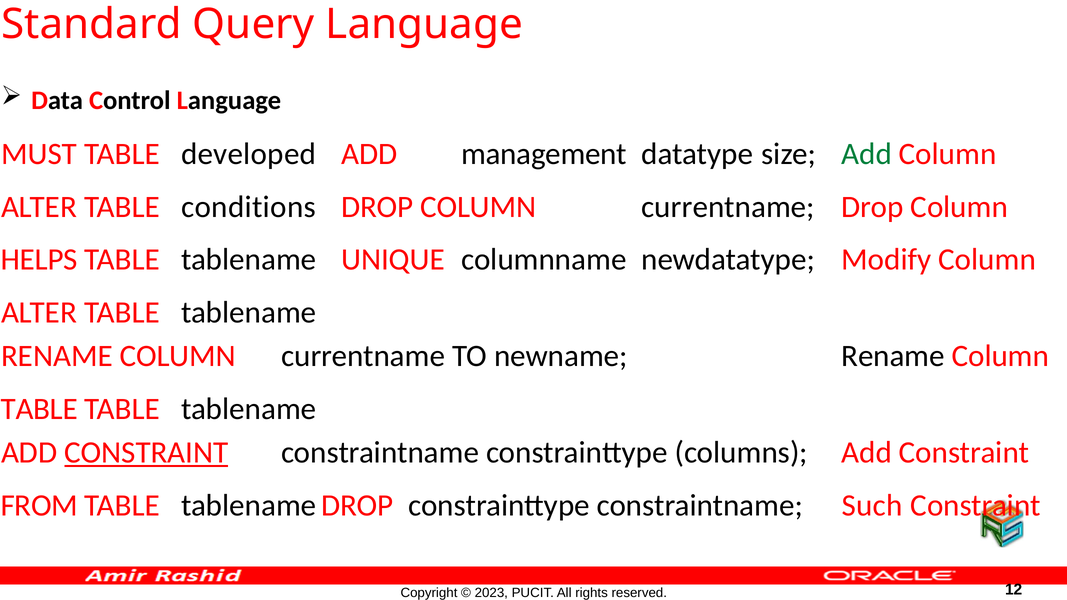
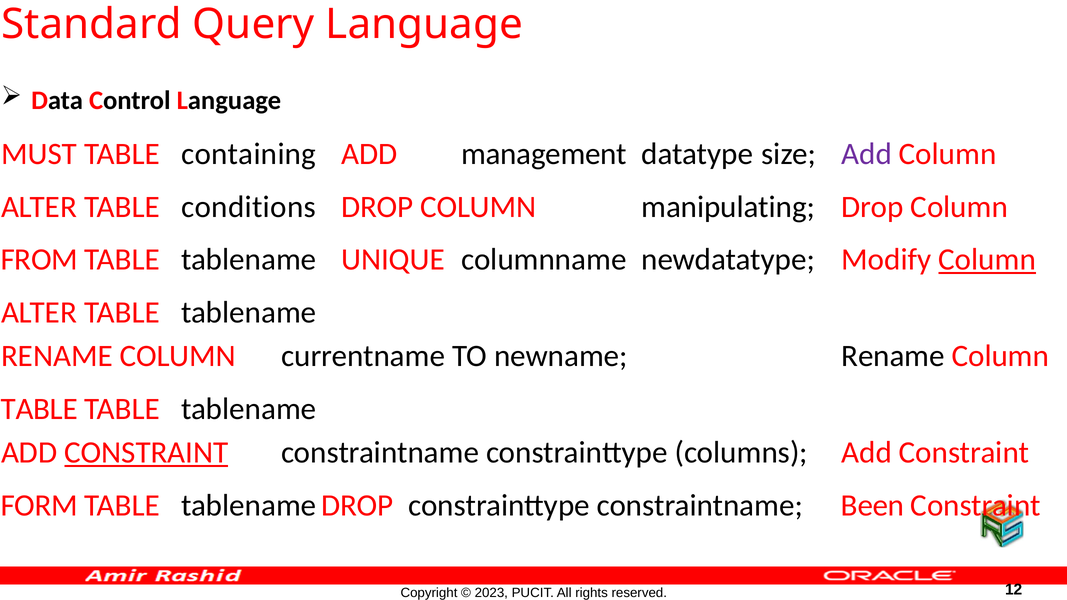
developed: developed -> containing (249, 154)
Add colour: green -> purple (867, 154)
DROP COLUMN currentname: currentname -> manipulating (728, 207)
HELPS: HELPS -> FROM (39, 260)
Column underline: none -> present (987, 260)
FROM: FROM -> FORM (39, 506)
Such: Such -> Been (873, 506)
